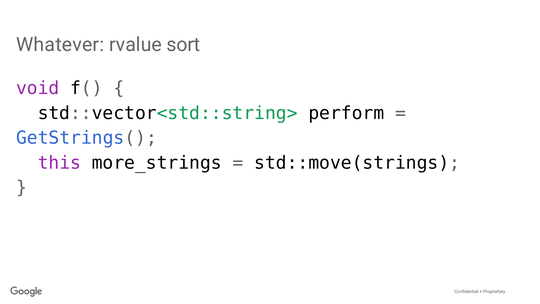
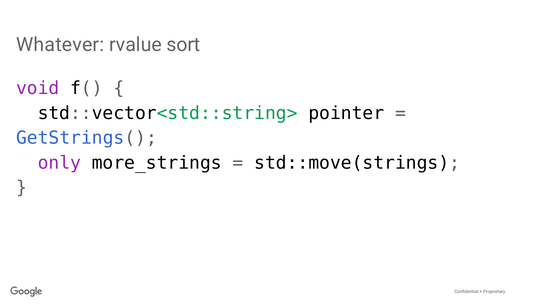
perform: perform -> pointer (346, 113)
this: this -> only (59, 163)
